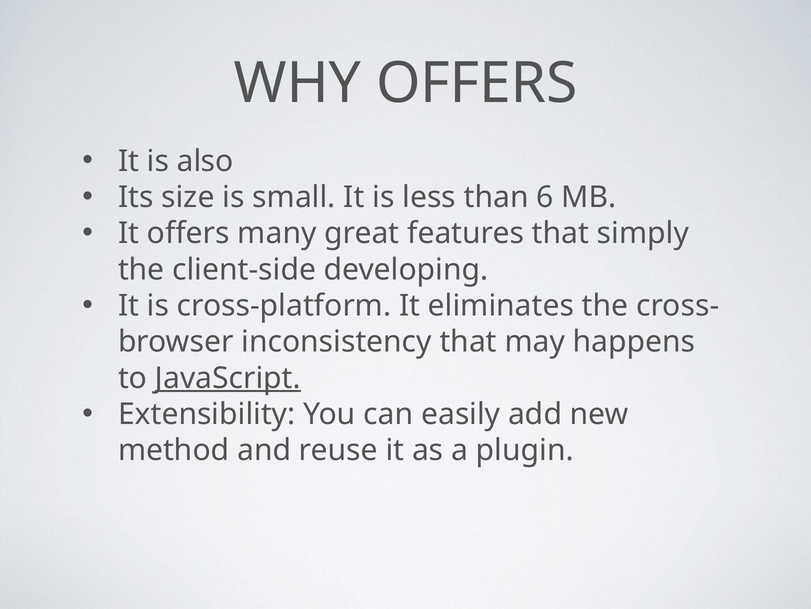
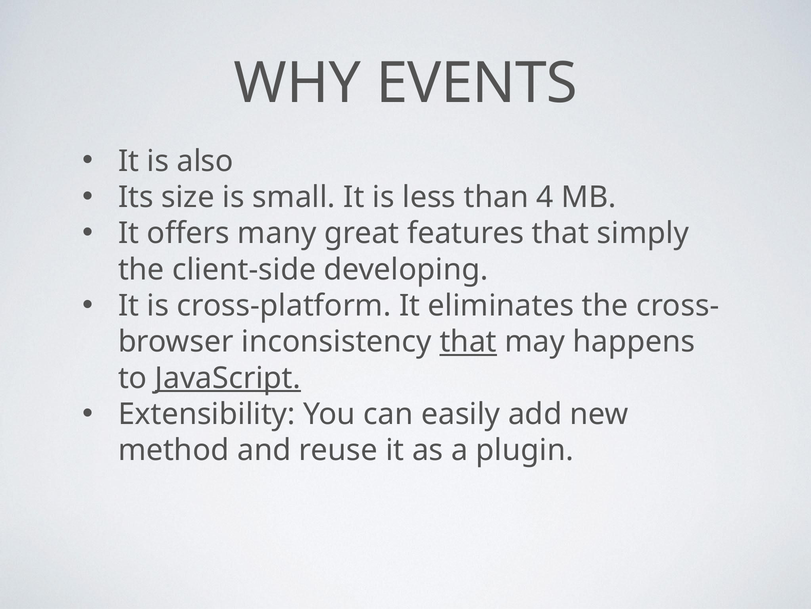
WHY OFFERS: OFFERS -> EVENTS (477, 83)
6: 6 -> 4 (545, 197)
that underline: none -> present (468, 342)
